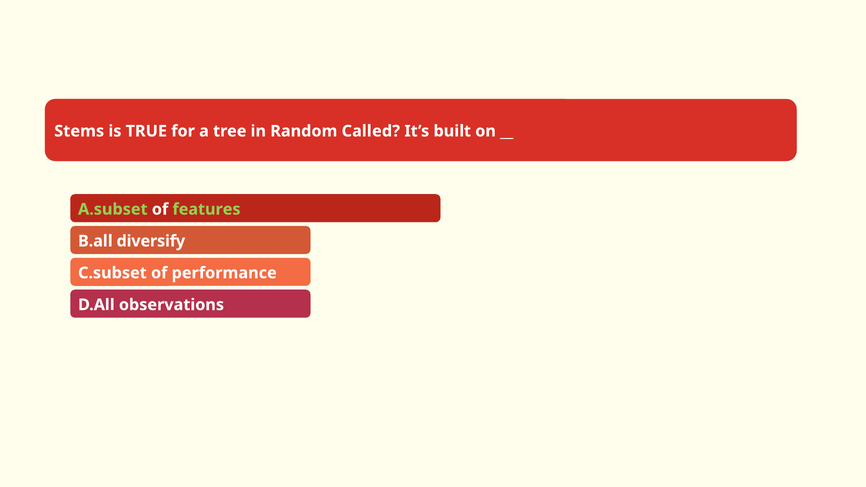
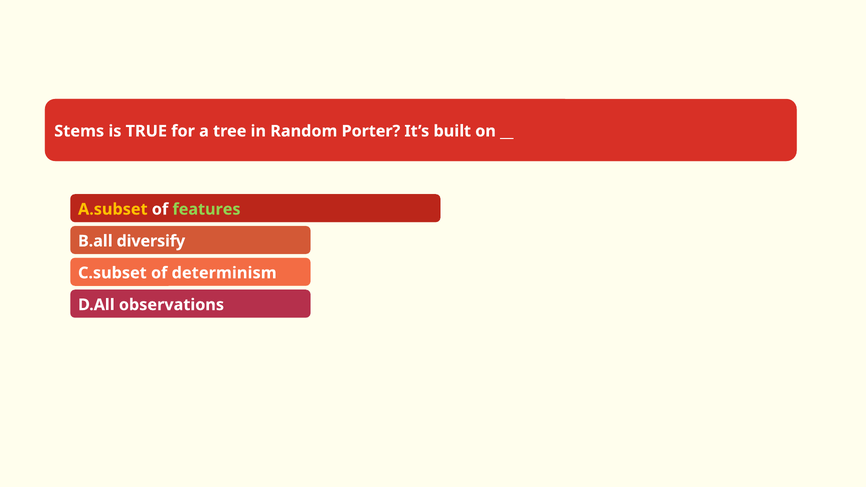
Called: Called -> Porter (371, 131)
A.subset colour: light green -> yellow (113, 209)
performance: performance -> determinism (224, 273)
